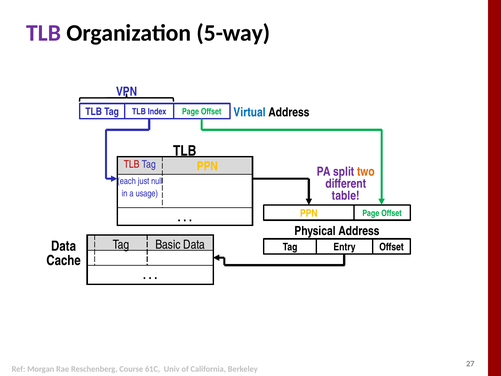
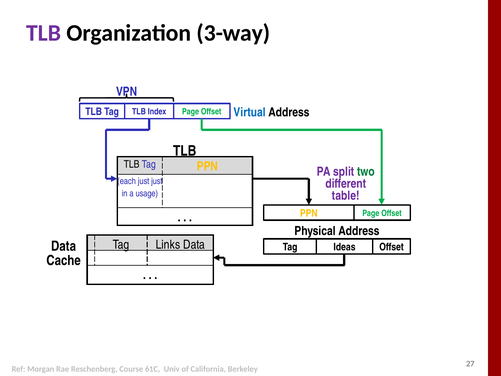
5-way: 5-way -> 3-way (233, 33)
TLB colour: red -> black (132, 164)
two colour: orange -> green (366, 171)
just null: null -> just (157, 181)
Basic: Basic -> Links (168, 244)
Entry: Entry -> Ideas (344, 247)
